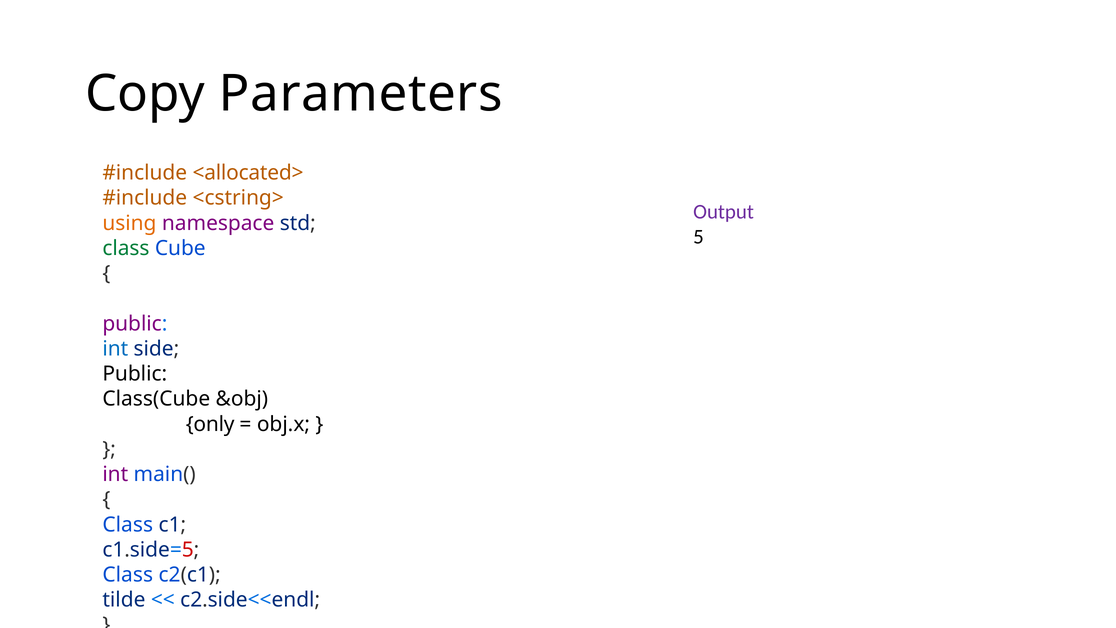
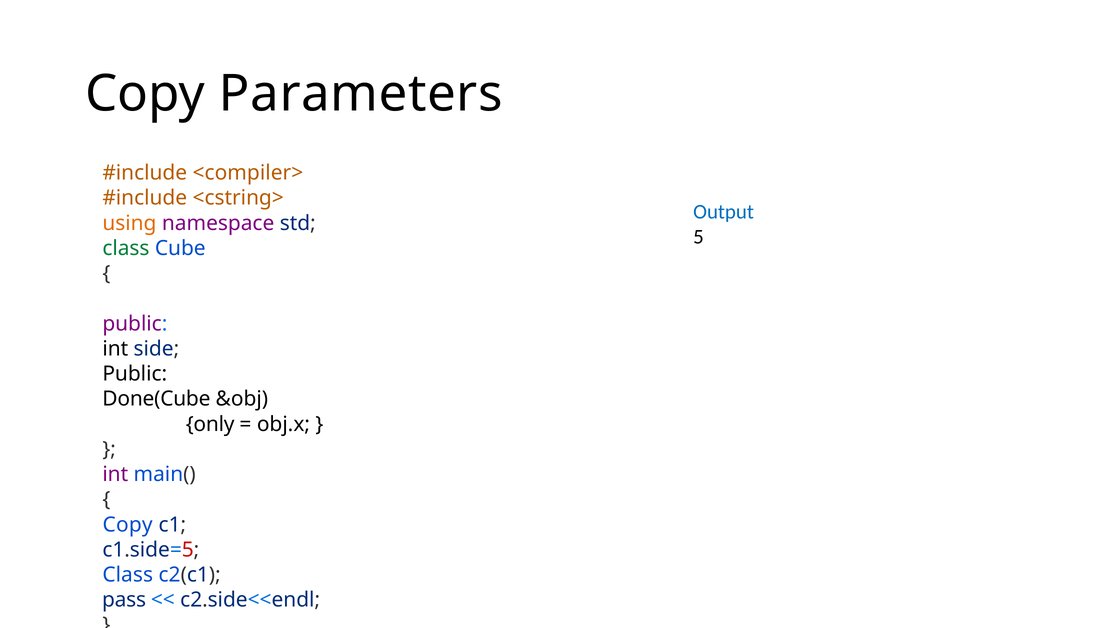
<allocated>: <allocated> -> <compiler> (248, 173)
Output colour: purple -> blue (724, 212)
int colour: blue -> black (115, 349)
Class(Cube: Class(Cube -> Done(Cube (156, 399)
Class: Class -> Copy (128, 524)
tilde: tilde -> pass (124, 600)
